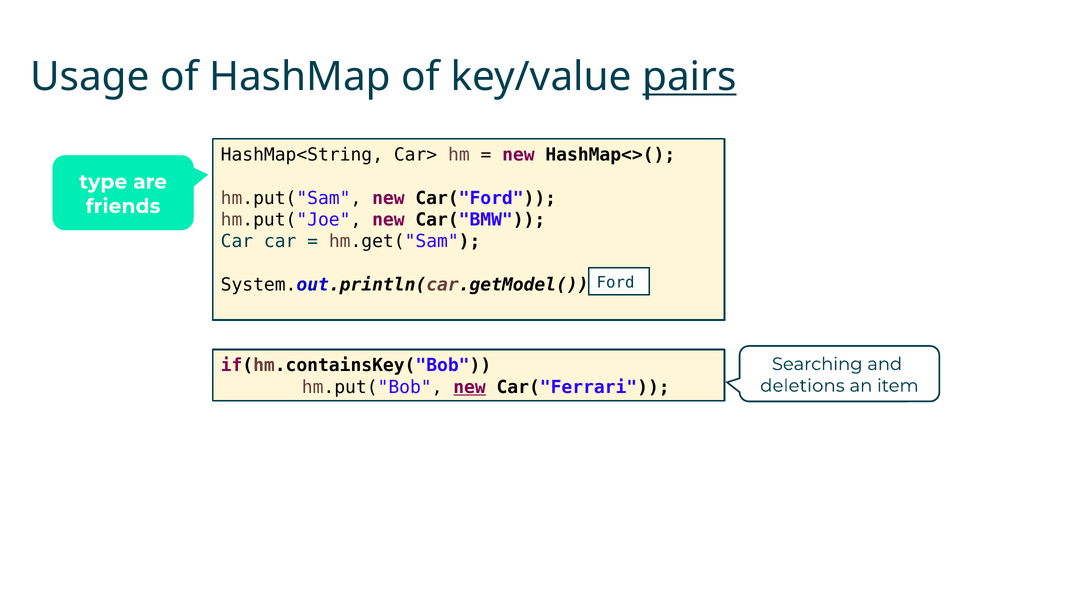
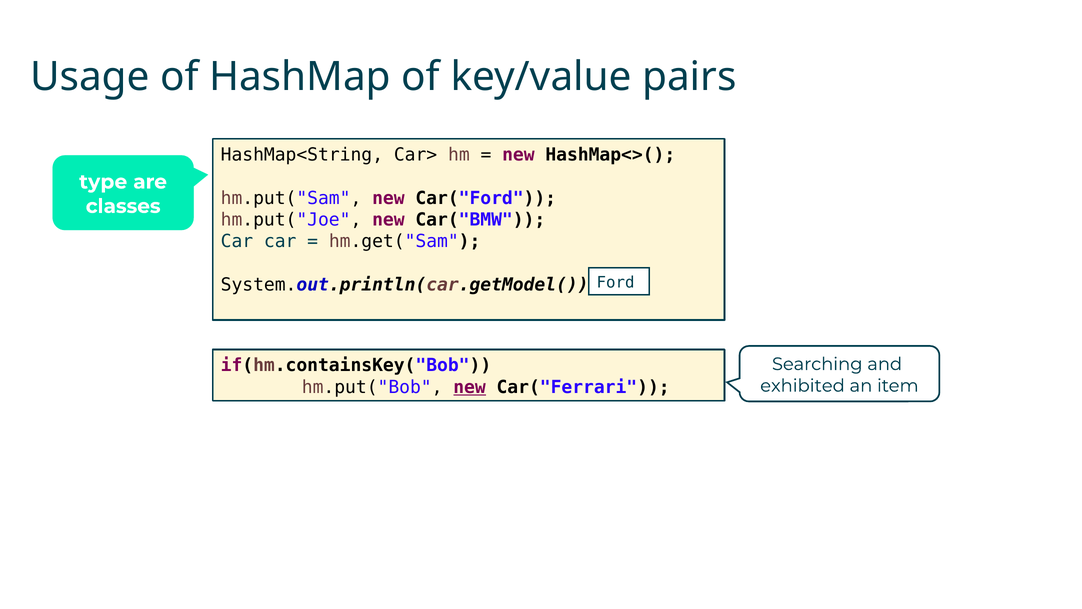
pairs underline: present -> none (689, 77)
friends: friends -> classes (123, 206)
deletions: deletions -> exhibited (803, 386)
